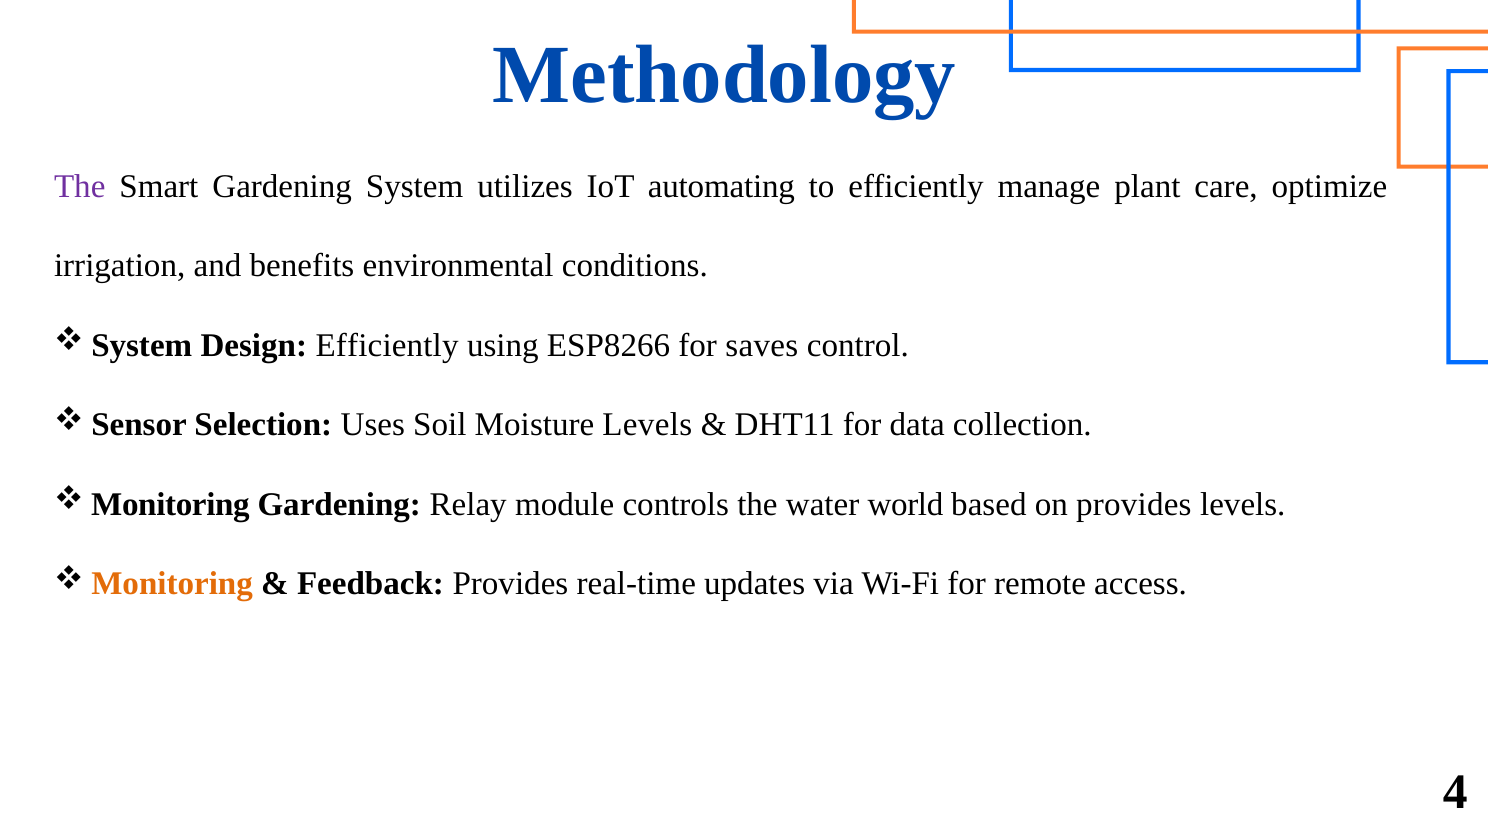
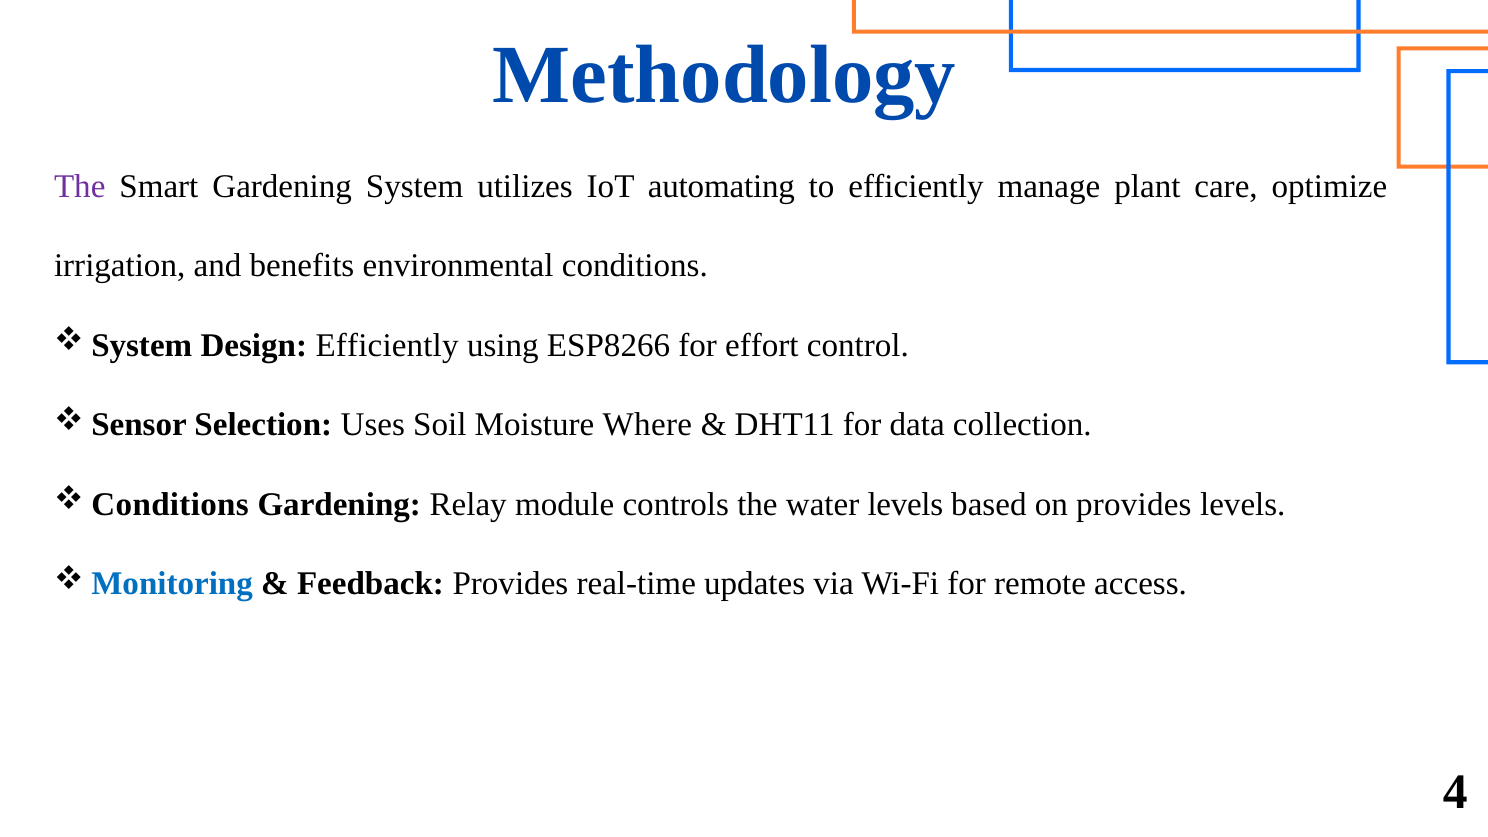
saves: saves -> effort (762, 345)
Moisture Levels: Levels -> Where (647, 425)
Monitoring: Monitoring -> Conditions (170, 504)
water world: world -> levels (905, 504)
Monitoring colour: orange -> blue (172, 584)
